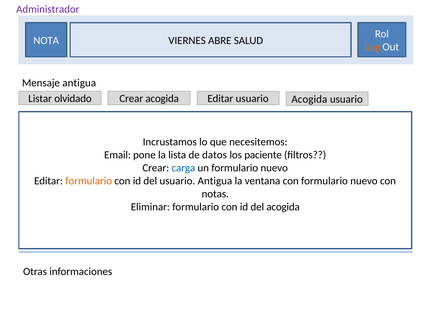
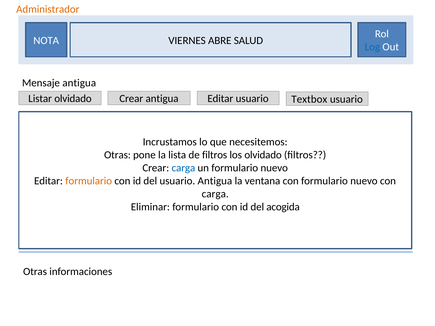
Administrador colour: purple -> orange (48, 9)
Log colour: orange -> blue (372, 47)
Crear acogida: acogida -> antigua (162, 99)
usuario Acogida: Acogida -> Textbox (309, 99)
Email: Email -> Otras (117, 155)
de datos: datos -> filtros (215, 155)
los paciente: paciente -> olvidado (263, 155)
notas: notas -> carga (215, 194)
